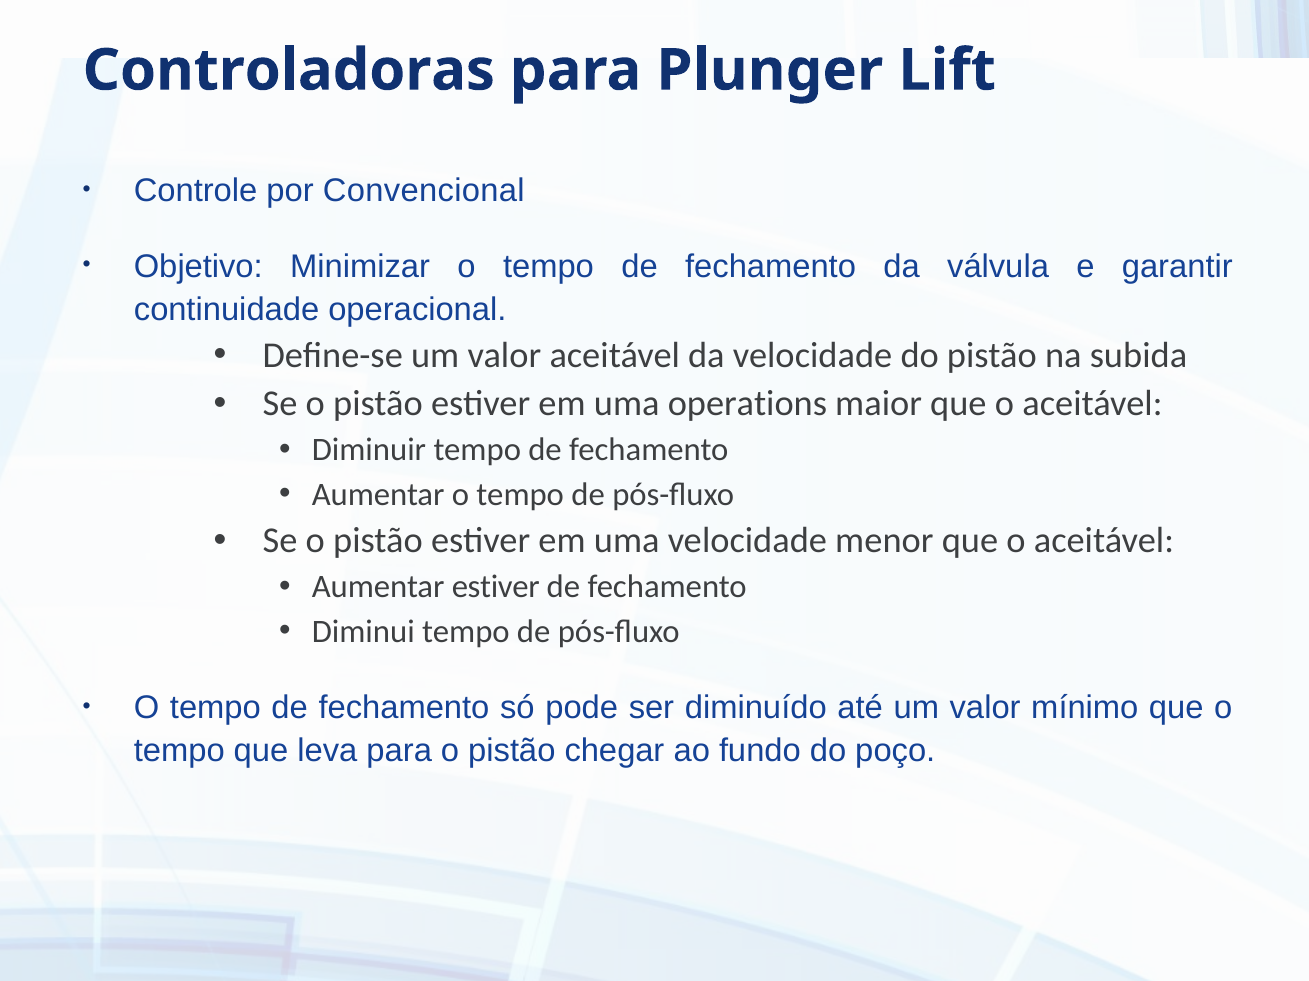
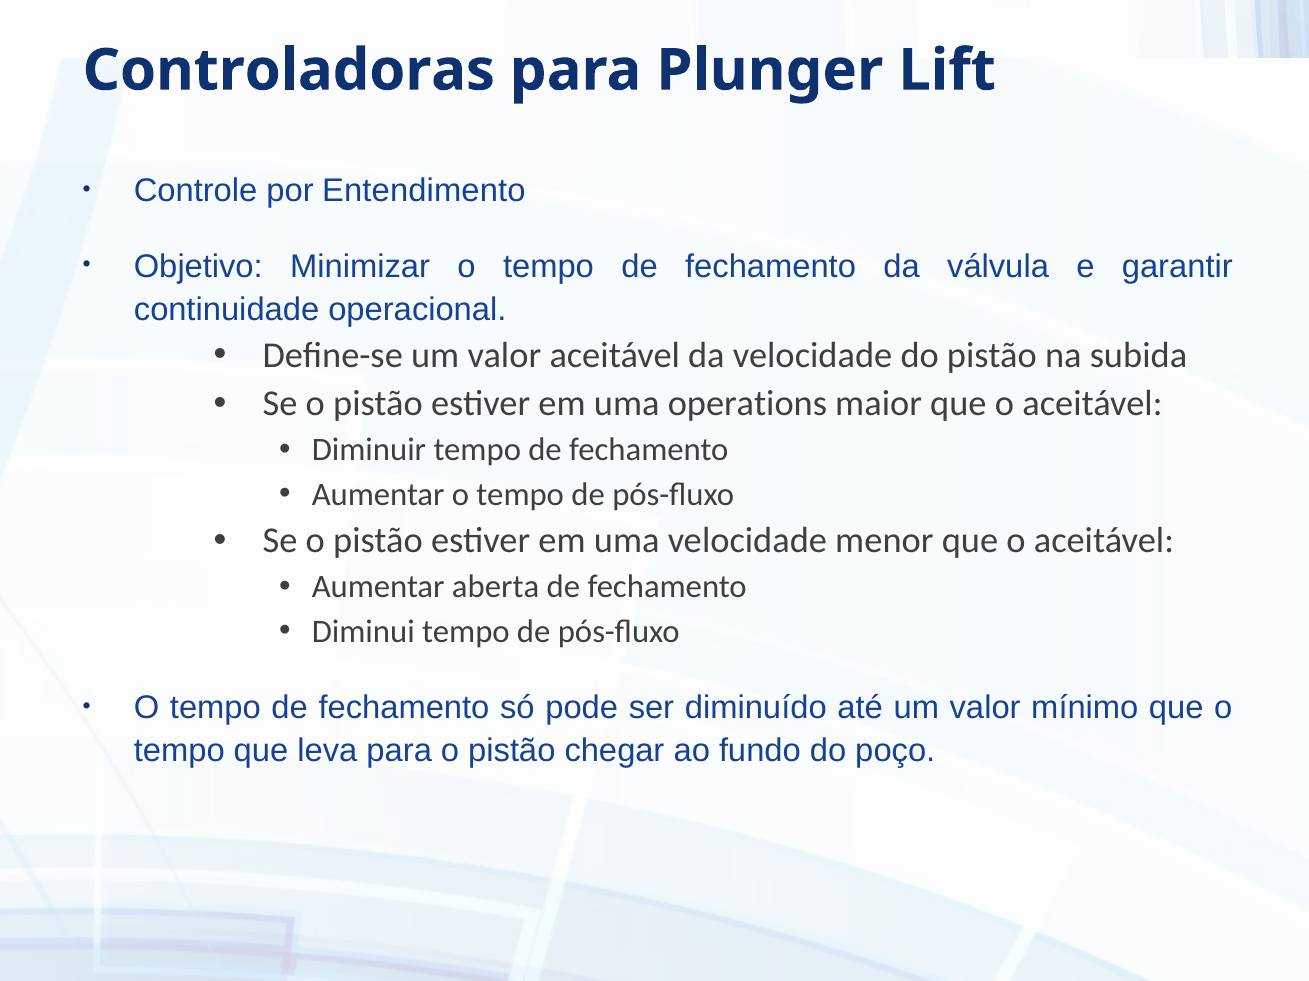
Convencional: Convencional -> Entendimento (424, 191)
Aumentar estiver: estiver -> aberta (496, 587)
